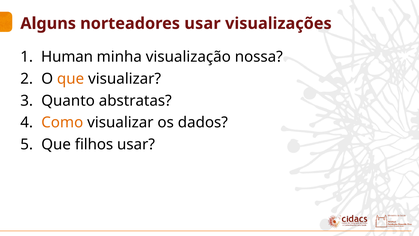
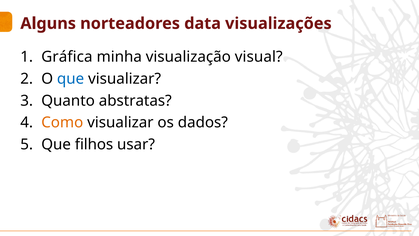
norteadores usar: usar -> data (203, 23)
Human: Human -> Gráfica (67, 57)
nossa: nossa -> visual (259, 57)
que colour: orange -> blue (71, 79)
